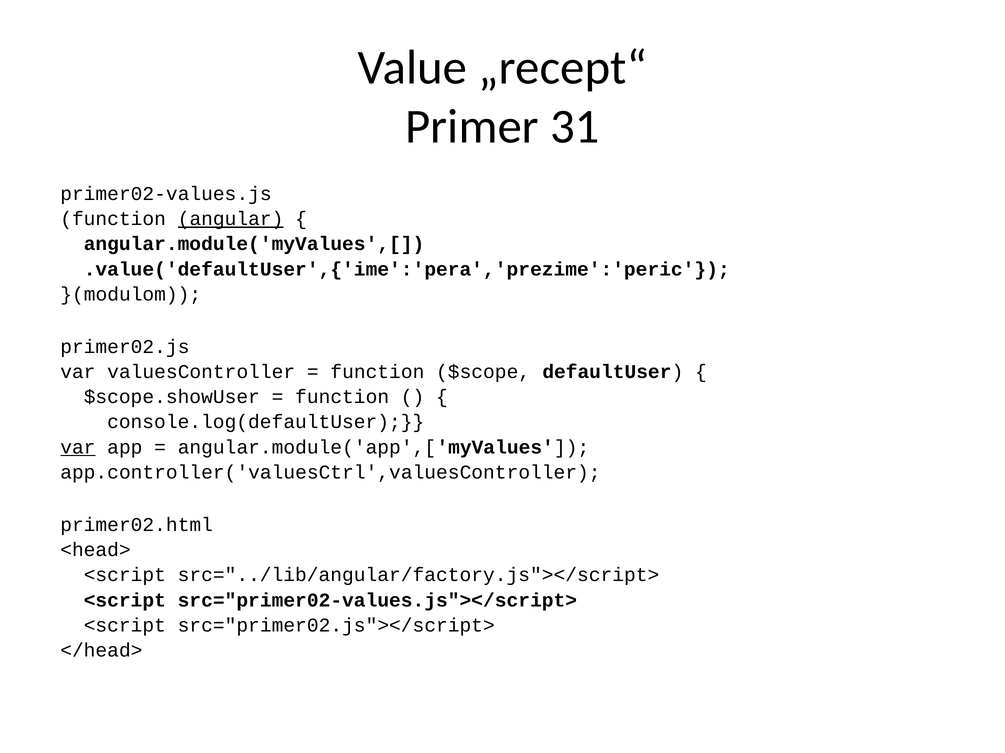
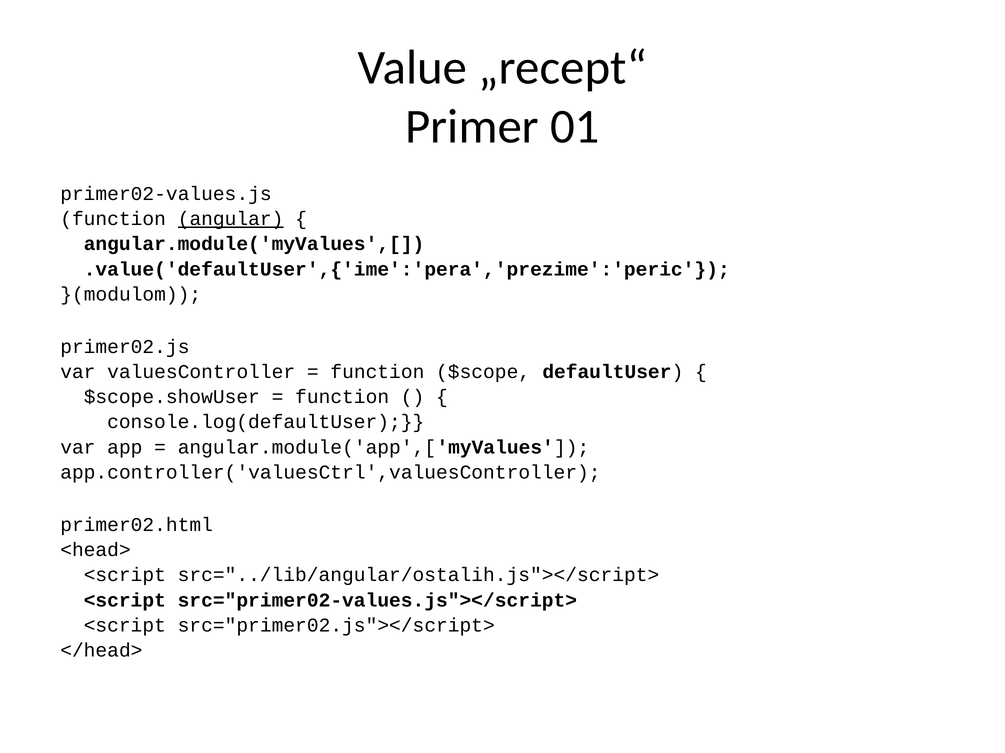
31: 31 -> 01 (575, 127)
var underline: present -> none (78, 448)
src="../lib/angular/factory.js"></script>: src="../lib/angular/factory.js"></script> -> src="../lib/angular/ostalih.js"></script> (418, 576)
